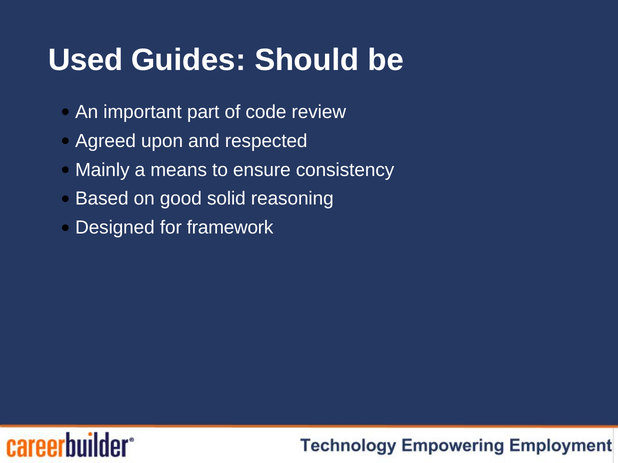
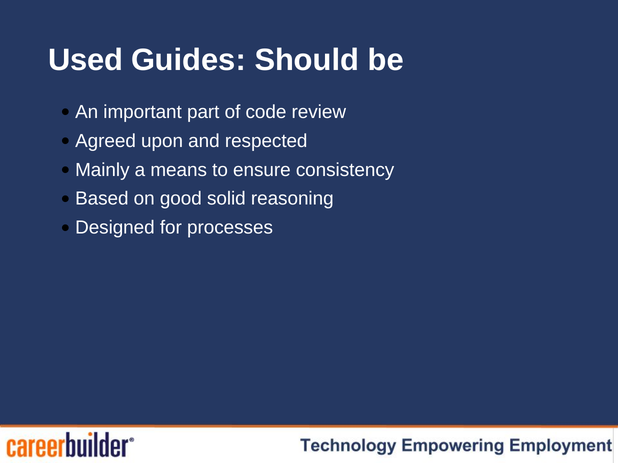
framework: framework -> processes (230, 228)
